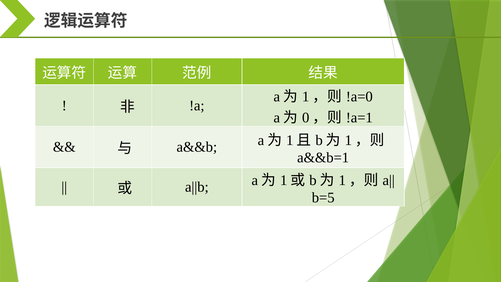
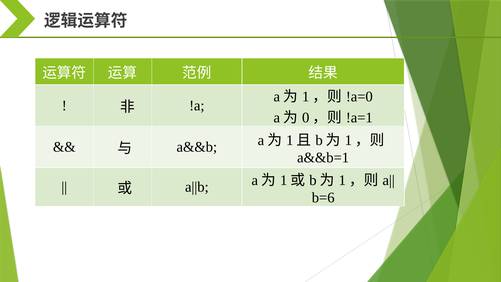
b=5: b=5 -> b=6 (323, 198)
